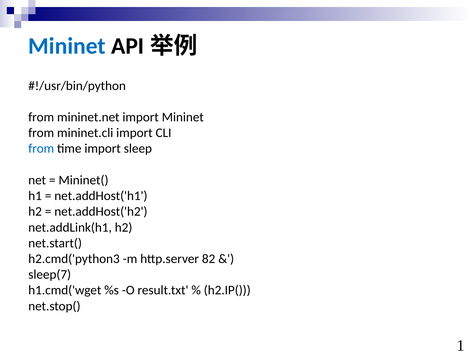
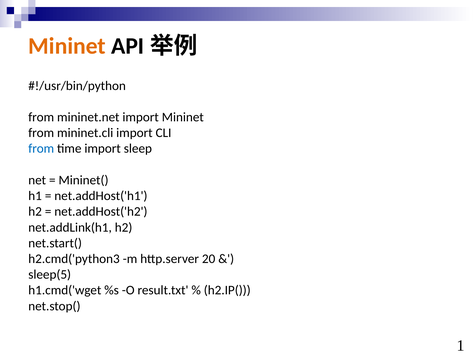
Mininet colour: blue -> orange (67, 46)
82: 82 -> 20 (209, 259)
sleep(7: sleep(7 -> sleep(5 (50, 275)
